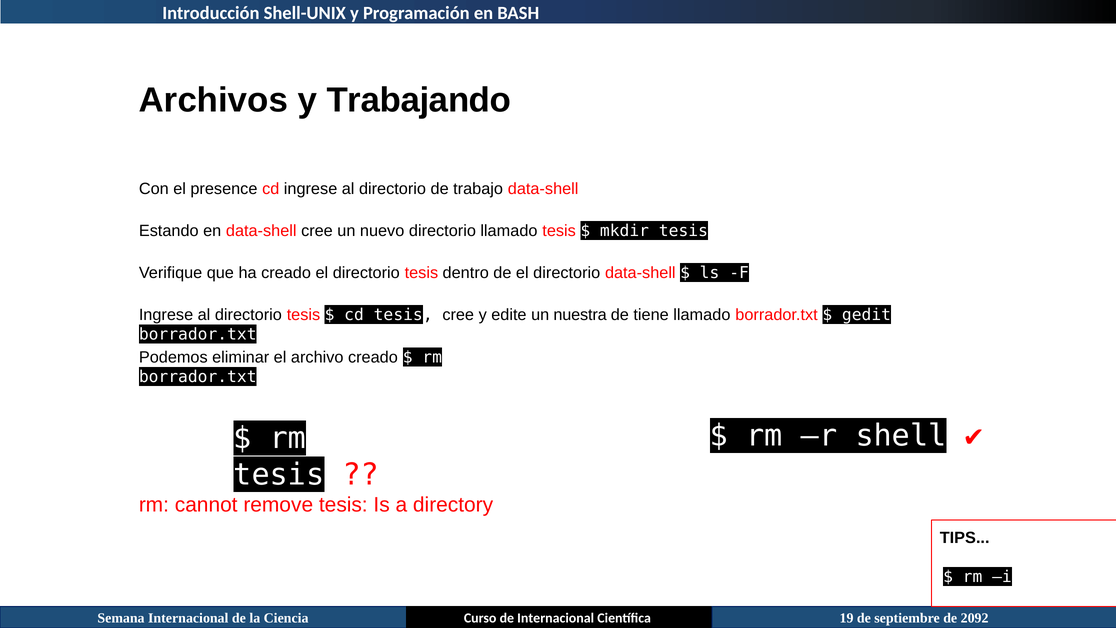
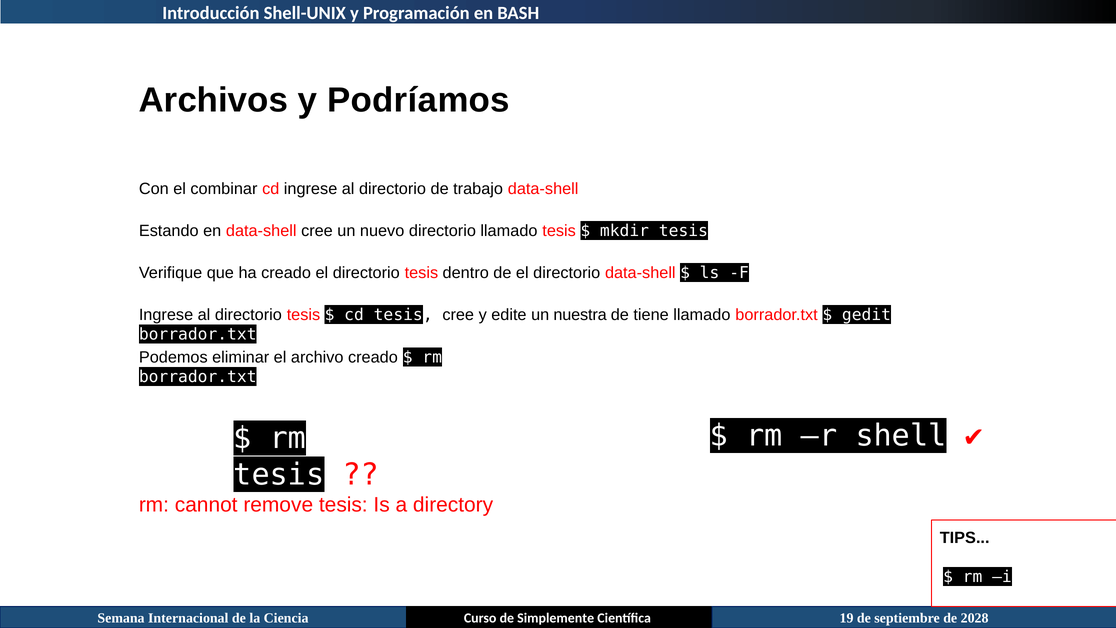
Trabajando: Trabajando -> Podríamos (418, 100)
presence: presence -> combinar (224, 189)
de Internacional: Internacional -> Simplemente (556, 618)
2092: 2092 -> 2028 (975, 618)
